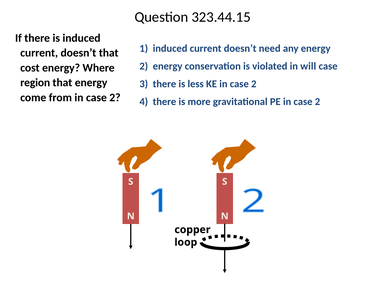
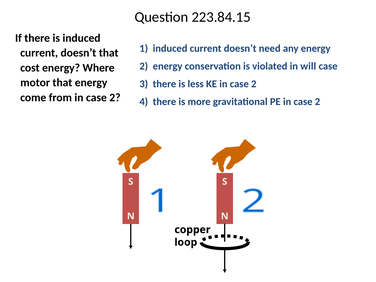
323.44.15: 323.44.15 -> 223.84.15 (221, 17)
region: region -> motor (35, 83)
